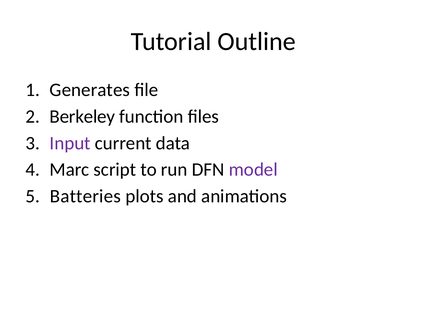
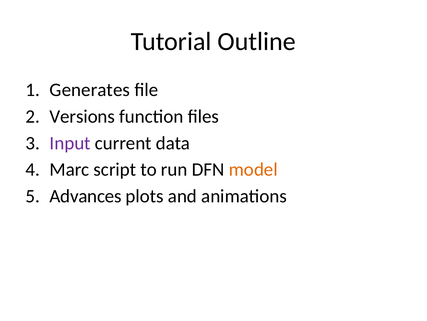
Berkeley: Berkeley -> Versions (82, 116)
model colour: purple -> orange (253, 169)
Batteries: Batteries -> Advances (86, 196)
